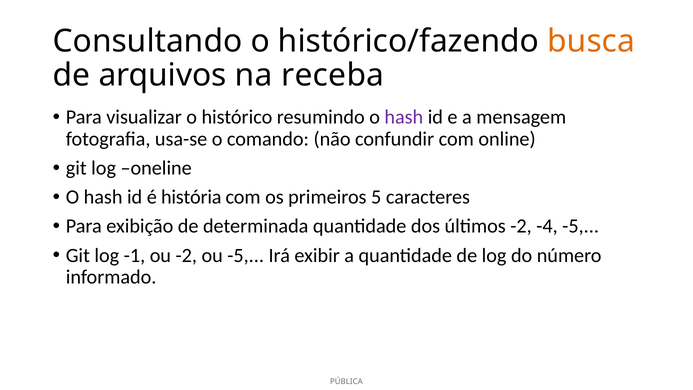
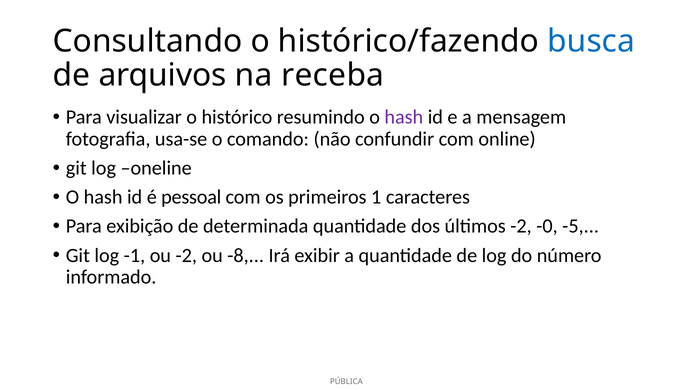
busca colour: orange -> blue (591, 41)
história: história -> pessoal (191, 197)
5: 5 -> 1 (376, 197)
-4: -4 -> -0 (547, 226)
ou -5: -5 -> -8 (246, 255)
